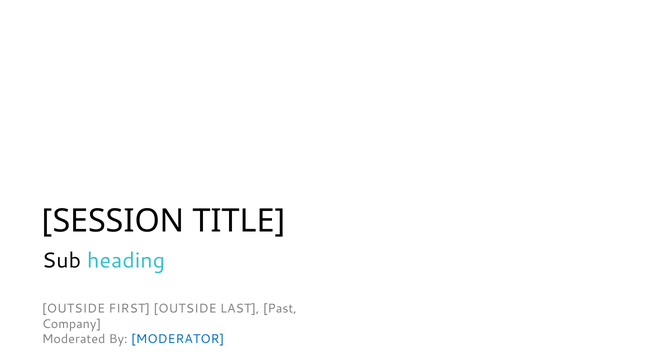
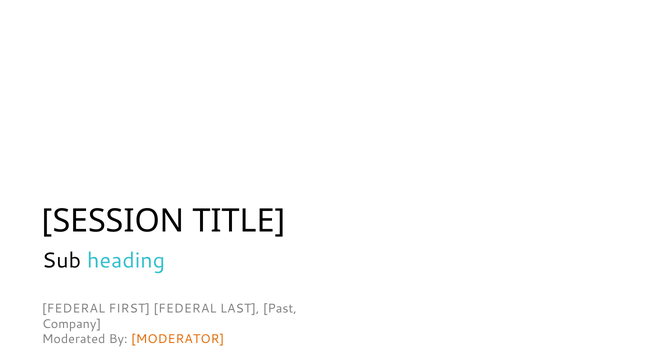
OUTSIDE: OUTSIDE -> FEDERAL (73, 309)
FIRST OUTSIDE: OUTSIDE -> FEDERAL (185, 309)
MODERATOR colour: blue -> orange (178, 339)
